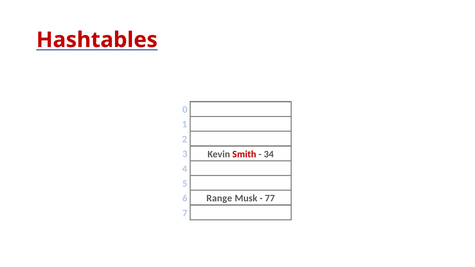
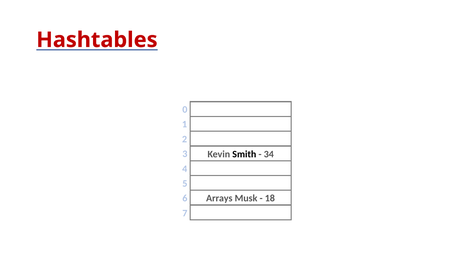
Smith colour: red -> black (244, 154)
Range: Range -> Arrays (219, 198)
77: 77 -> 18 (270, 198)
